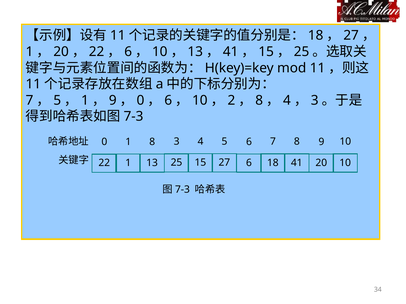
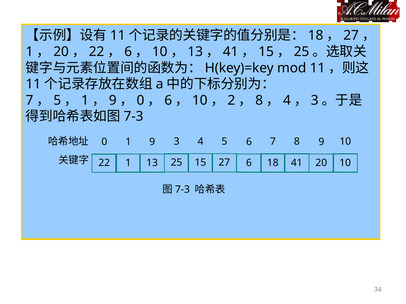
1 8: 8 -> 9 (152, 142)
